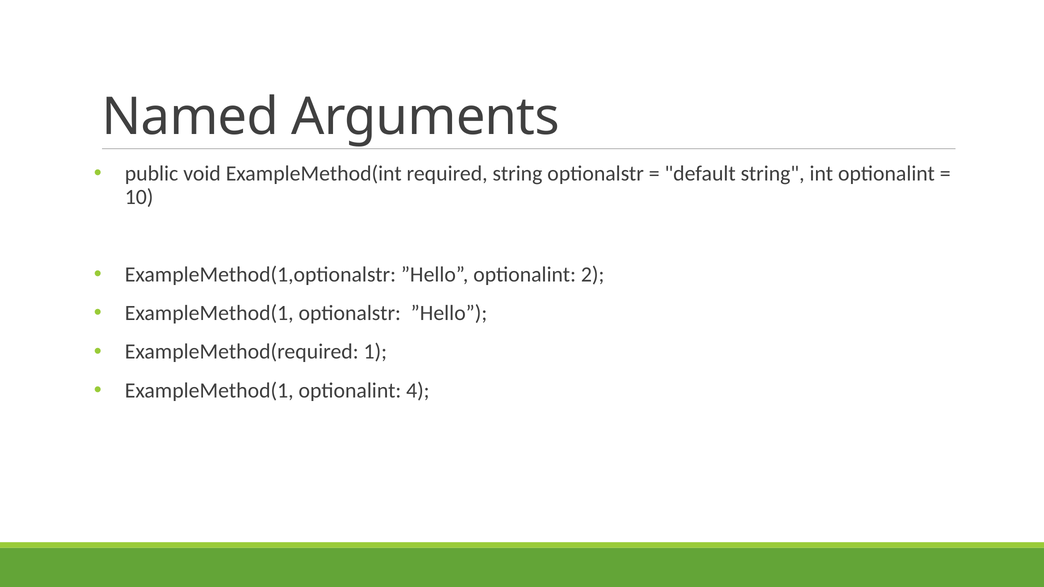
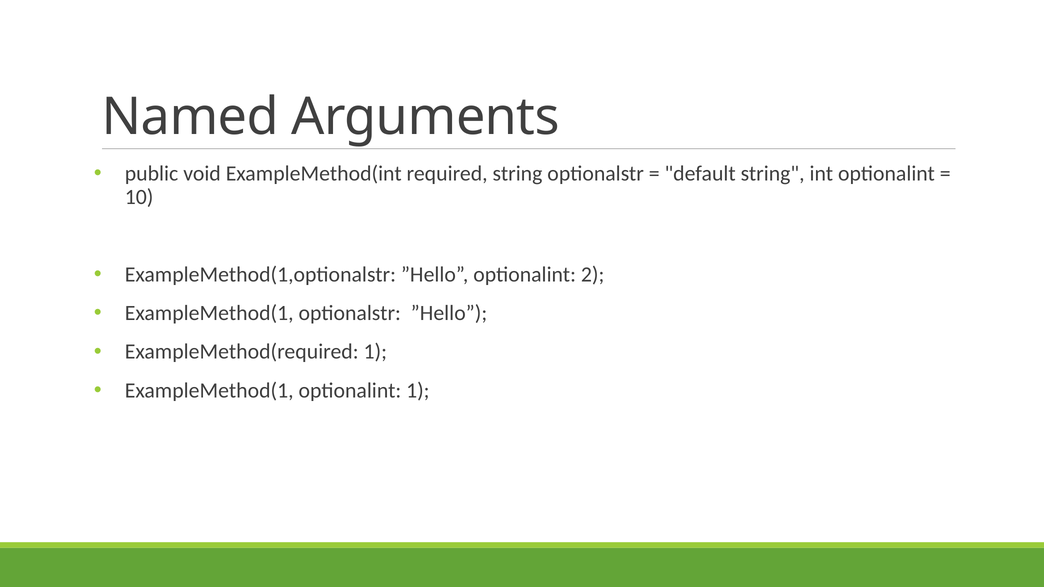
optionalint 4: 4 -> 1 (418, 391)
